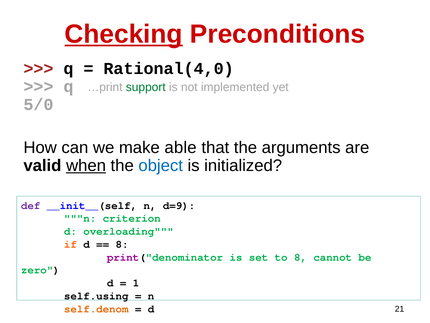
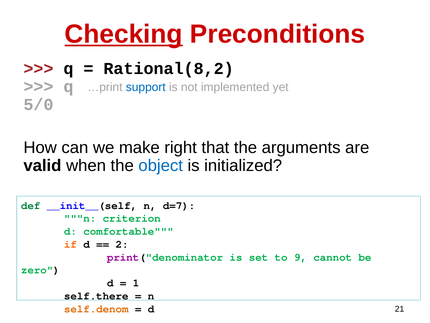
Rational(4,0: Rational(4,0 -> Rational(8,2 (169, 68)
support colour: green -> blue (146, 87)
able: able -> right (181, 147)
when underline: present -> none (86, 165)
def colour: purple -> green (31, 205)
d=9: d=9 -> d=7 (179, 205)
overloading: overloading -> comfortable (128, 231)
8: 8 -> 2 (122, 244)
to 8: 8 -> 9 (300, 257)
self.using: self.using -> self.there (96, 295)
